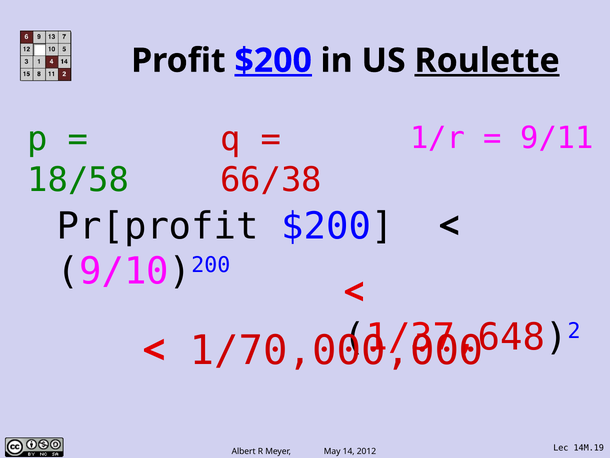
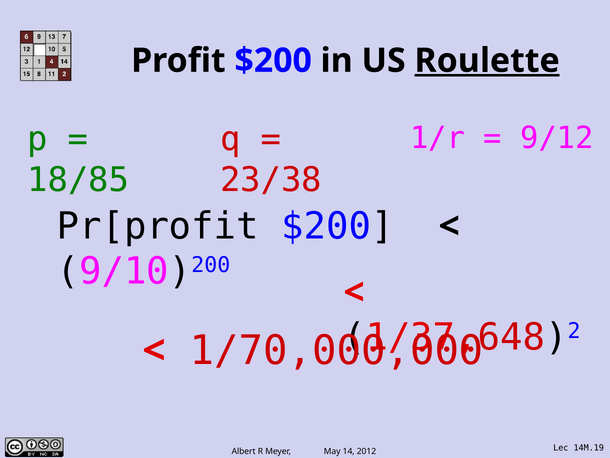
$200 underline: present -> none (273, 61)
9/11: 9/11 -> 9/12 (557, 138)
18/58: 18/58 -> 18/85 (78, 180)
66/38: 66/38 -> 23/38 (271, 180)
